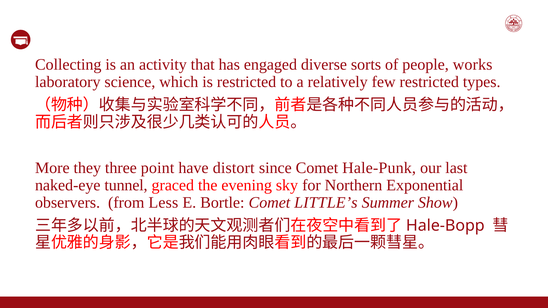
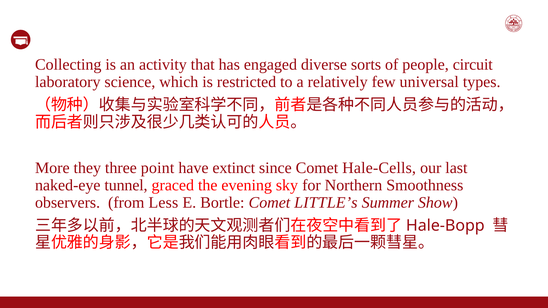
works: works -> circuit (473, 65)
few restricted: restricted -> universal (429, 82)
distort: distort -> extinct (234, 168)
Hale-Punk: Hale-Punk -> Hale-Cells (379, 168)
Exponential: Exponential -> Smoothness (425, 185)
